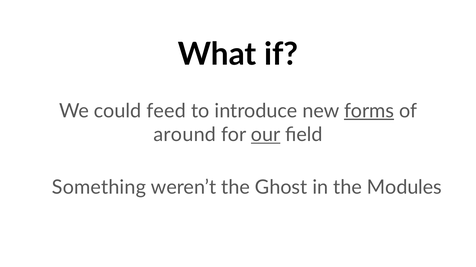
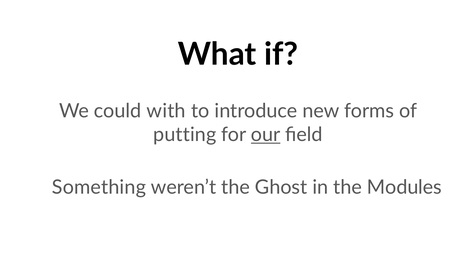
feed: feed -> with (166, 111)
forms underline: present -> none (369, 111)
around: around -> putting (185, 135)
